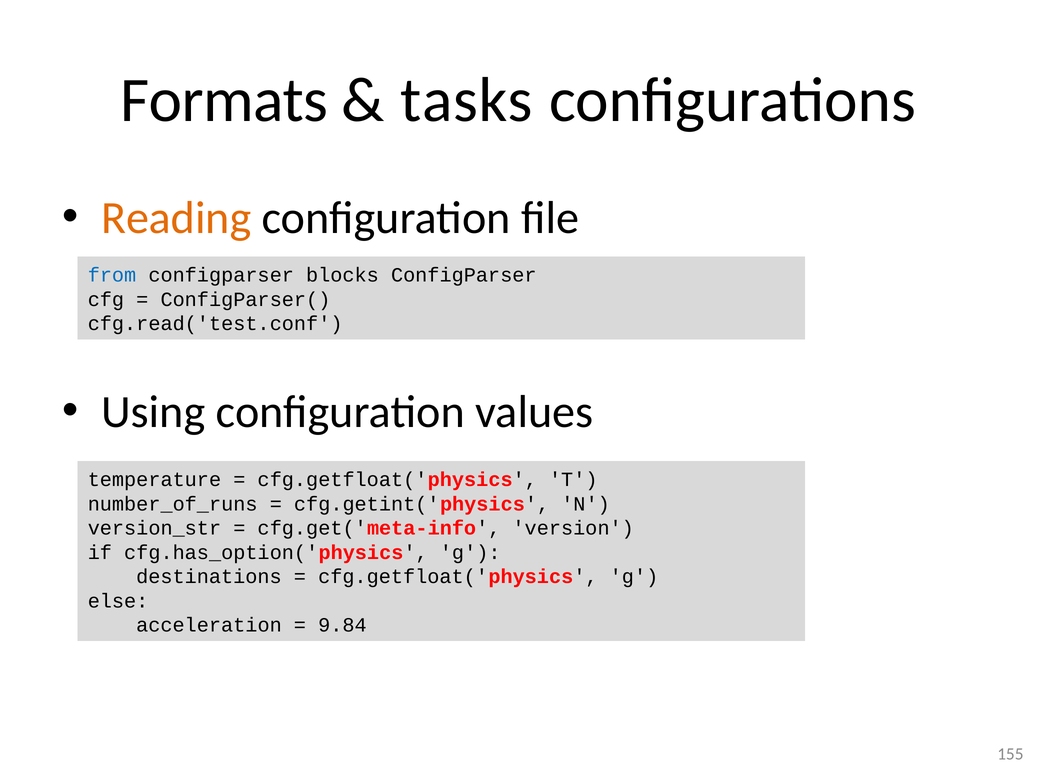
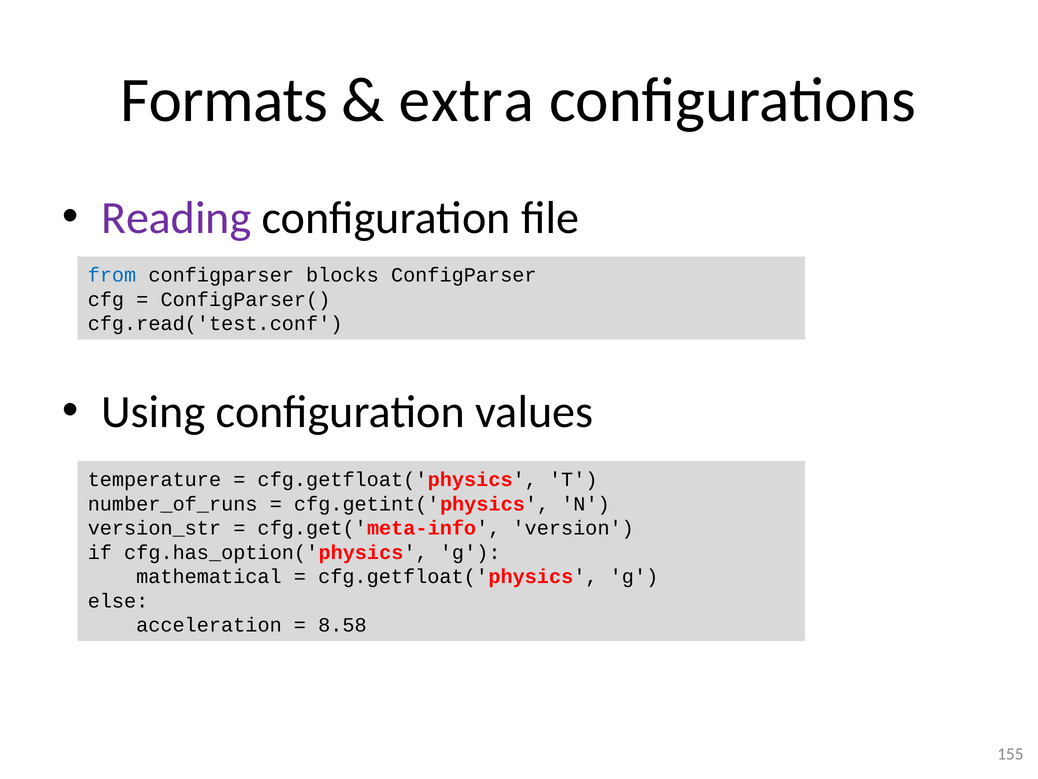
tasks: tasks -> extra (467, 100)
Reading colour: orange -> purple (176, 218)
destinations: destinations -> mathematical (209, 576)
9.84: 9.84 -> 8.58 (342, 625)
